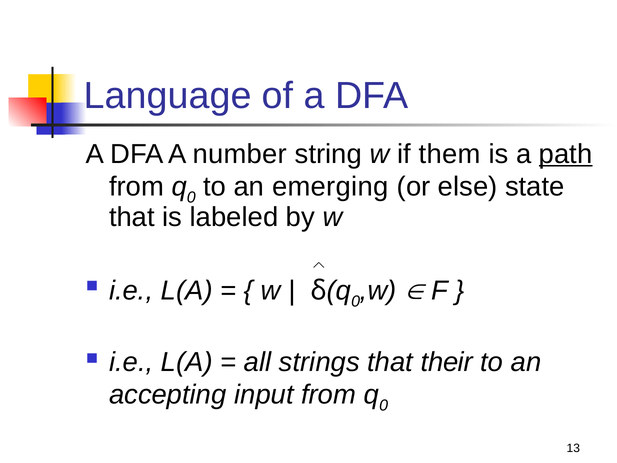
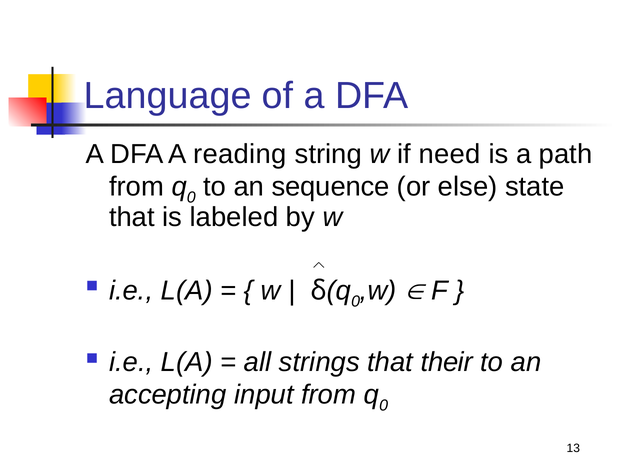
number: number -> reading (240, 154)
them: them -> need (450, 154)
path underline: present -> none (566, 154)
emerging: emerging -> sequence (331, 187)
